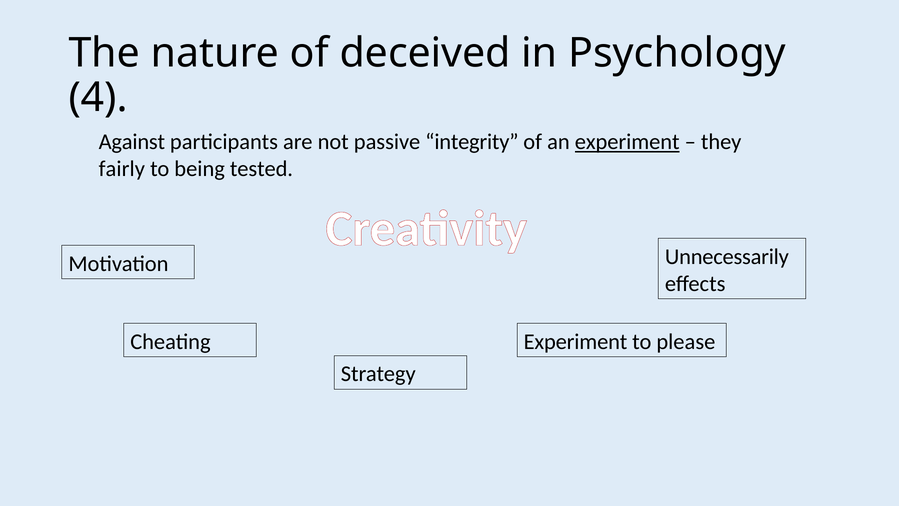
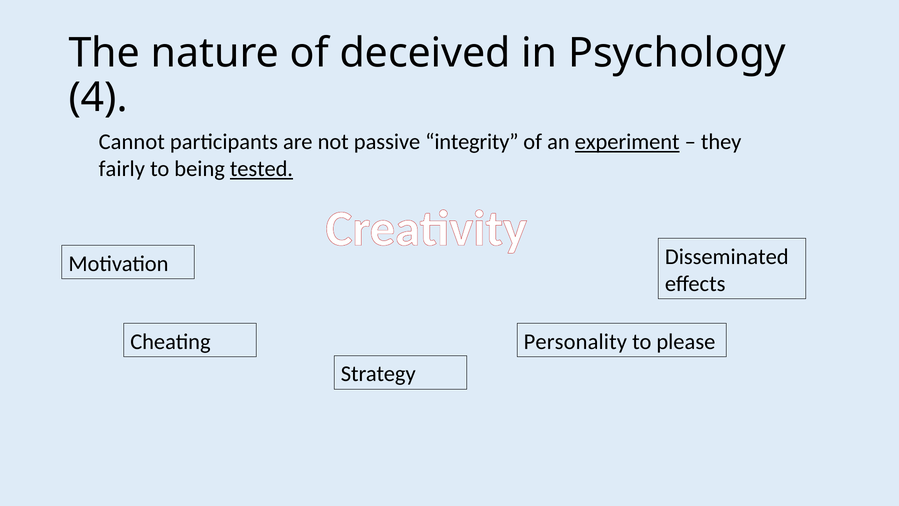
Against: Against -> Cannot (132, 142)
tested underline: none -> present (261, 169)
Unnecessarily: Unnecessarily -> Disseminated (727, 257)
Experiment: Experiment -> Personality (575, 342)
